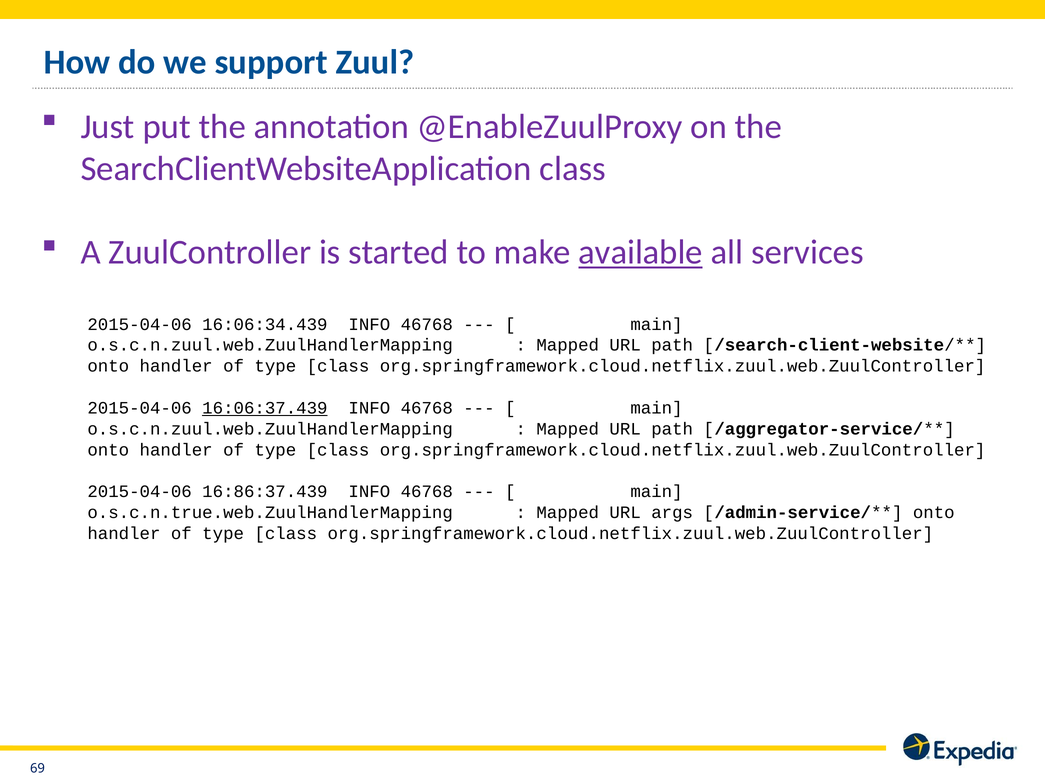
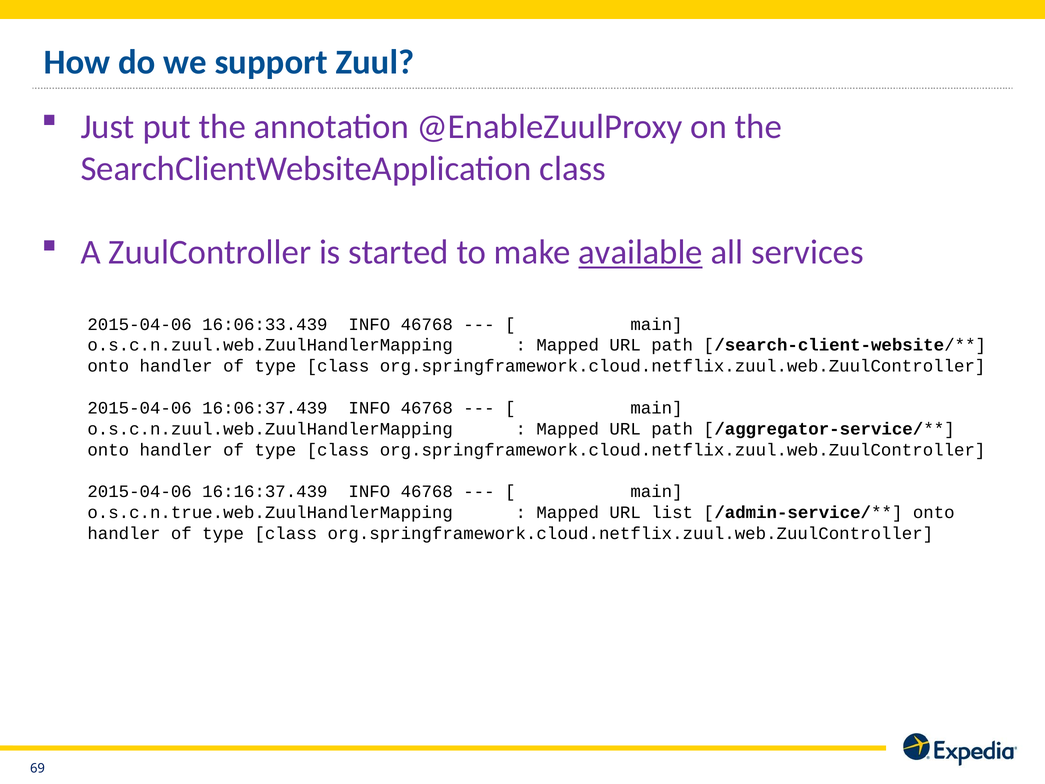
16:06:34.439: 16:06:34.439 -> 16:06:33.439 (265, 324)
16:06:37.439 underline: present -> none (265, 408)
16:86:37.439: 16:86:37.439 -> 16:16:37.439 (265, 491)
args: args -> list (672, 512)
